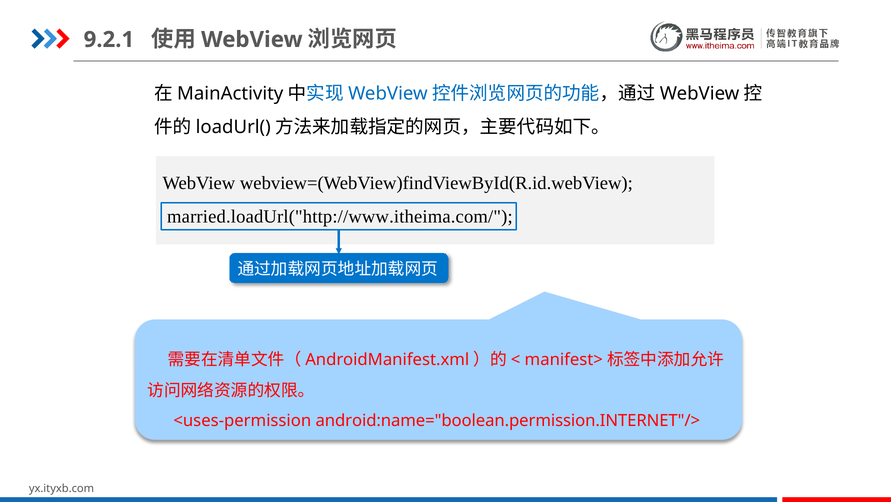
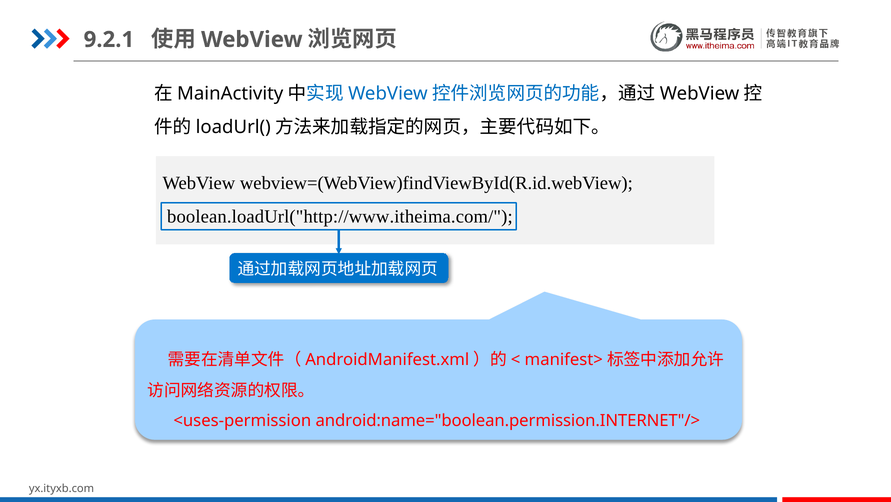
married.loadUrl("http://www.itheima.com/: married.loadUrl("http://www.itheima.com/ -> boolean.loadUrl("http://www.itheima.com/ (340, 216)
